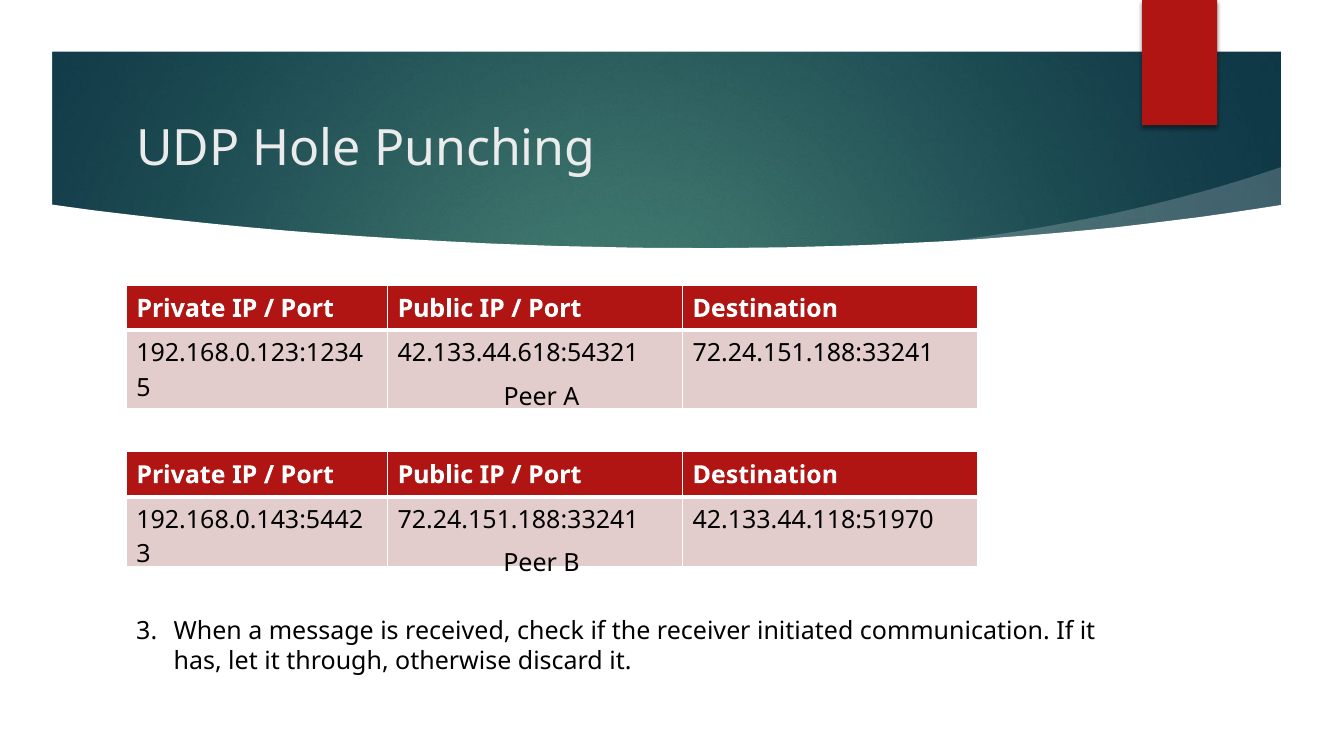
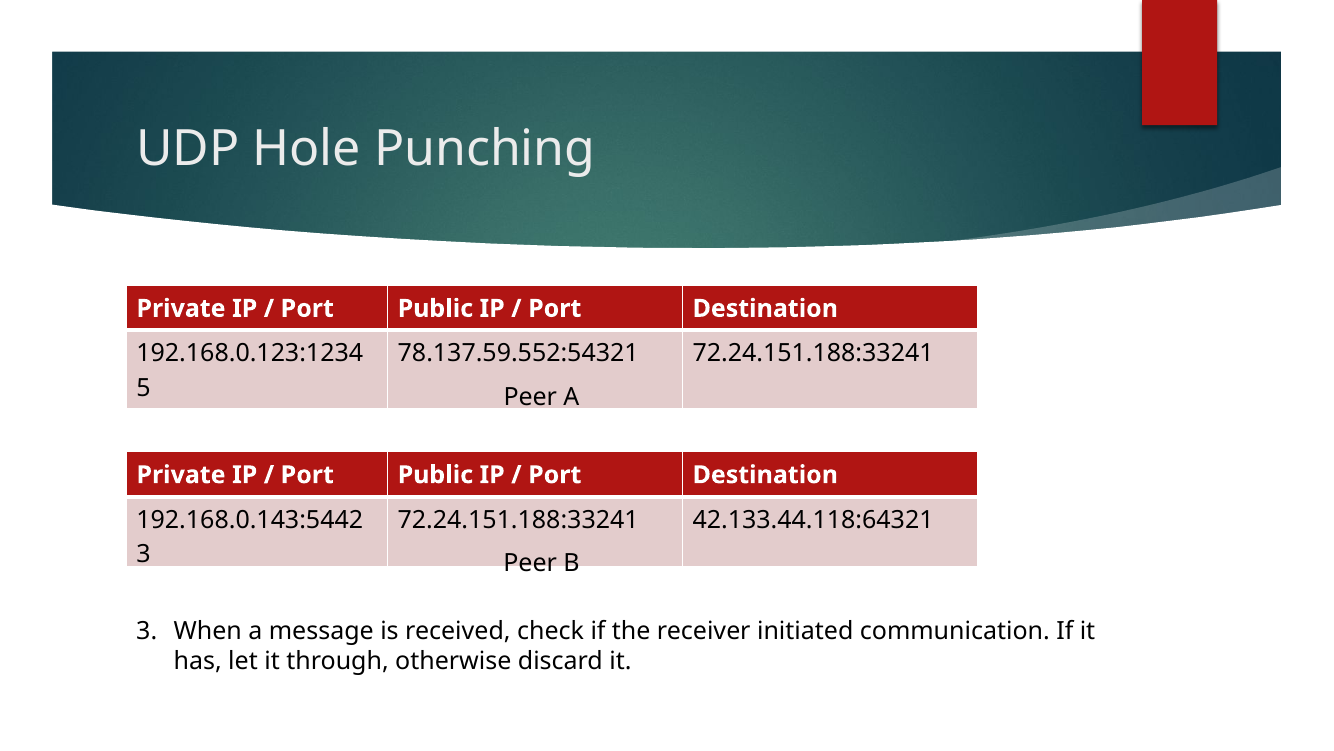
42.133.44.618:54321: 42.133.44.618:54321 -> 78.137.59.552:54321 (518, 353)
42.133.44.118:51970: 42.133.44.118:51970 -> 42.133.44.118:64321 (813, 520)
